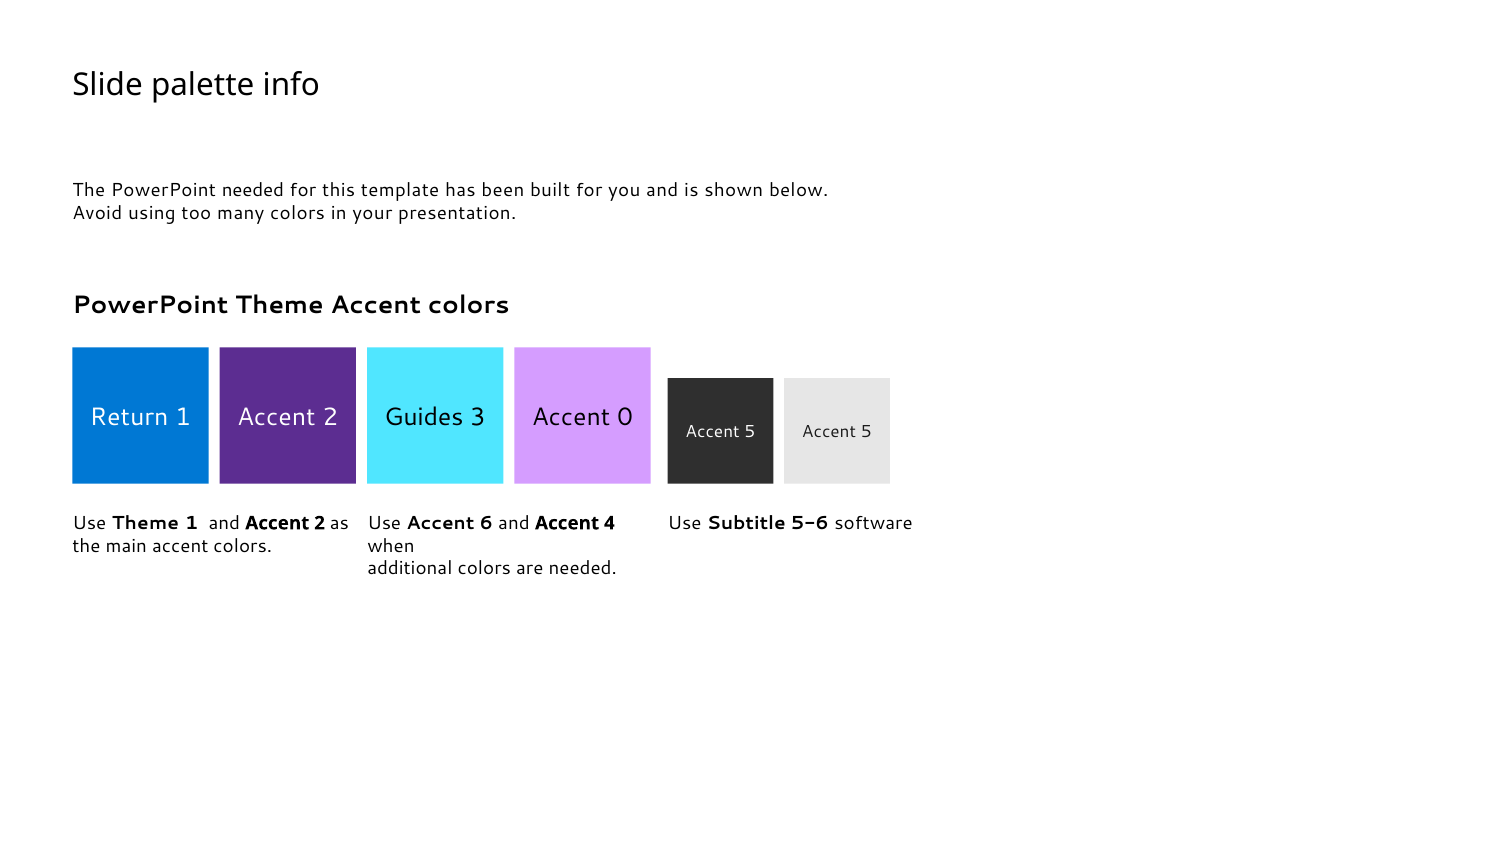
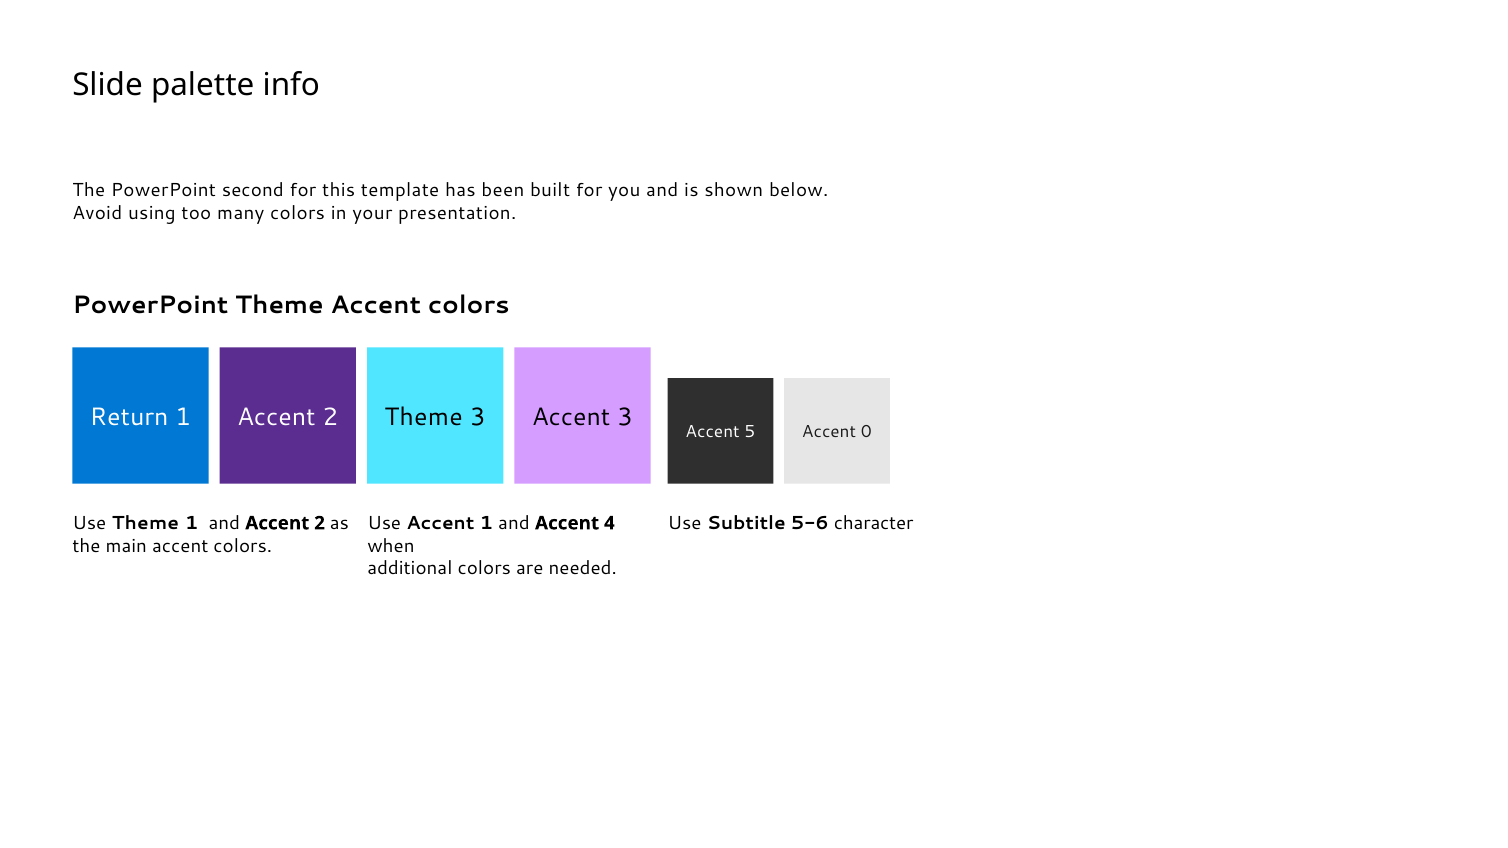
PowerPoint needed: needed -> second (253, 190)
2 Guides: Guides -> Theme (424, 417)
Accent 0: 0 -> 3 (625, 417)
5 Accent 5: 5 -> 0 (866, 432)
Accent 6: 6 -> 1 (486, 523)
software: software -> character (874, 523)
